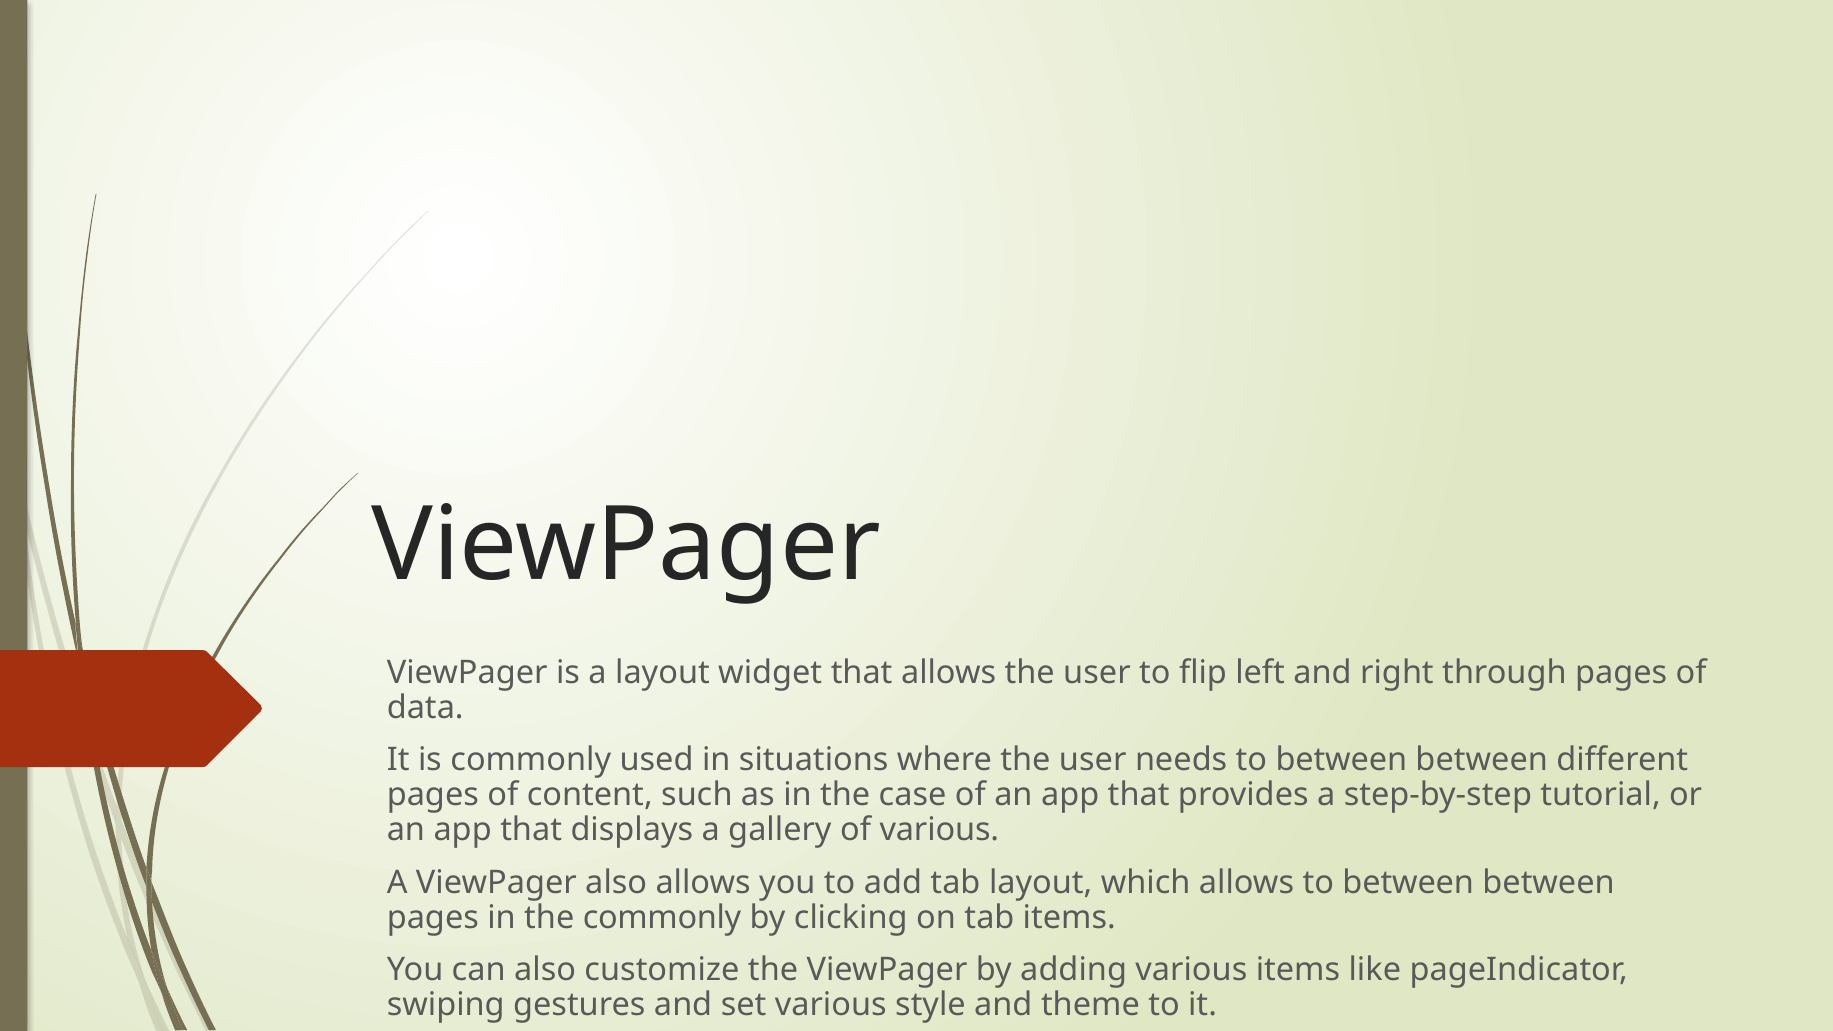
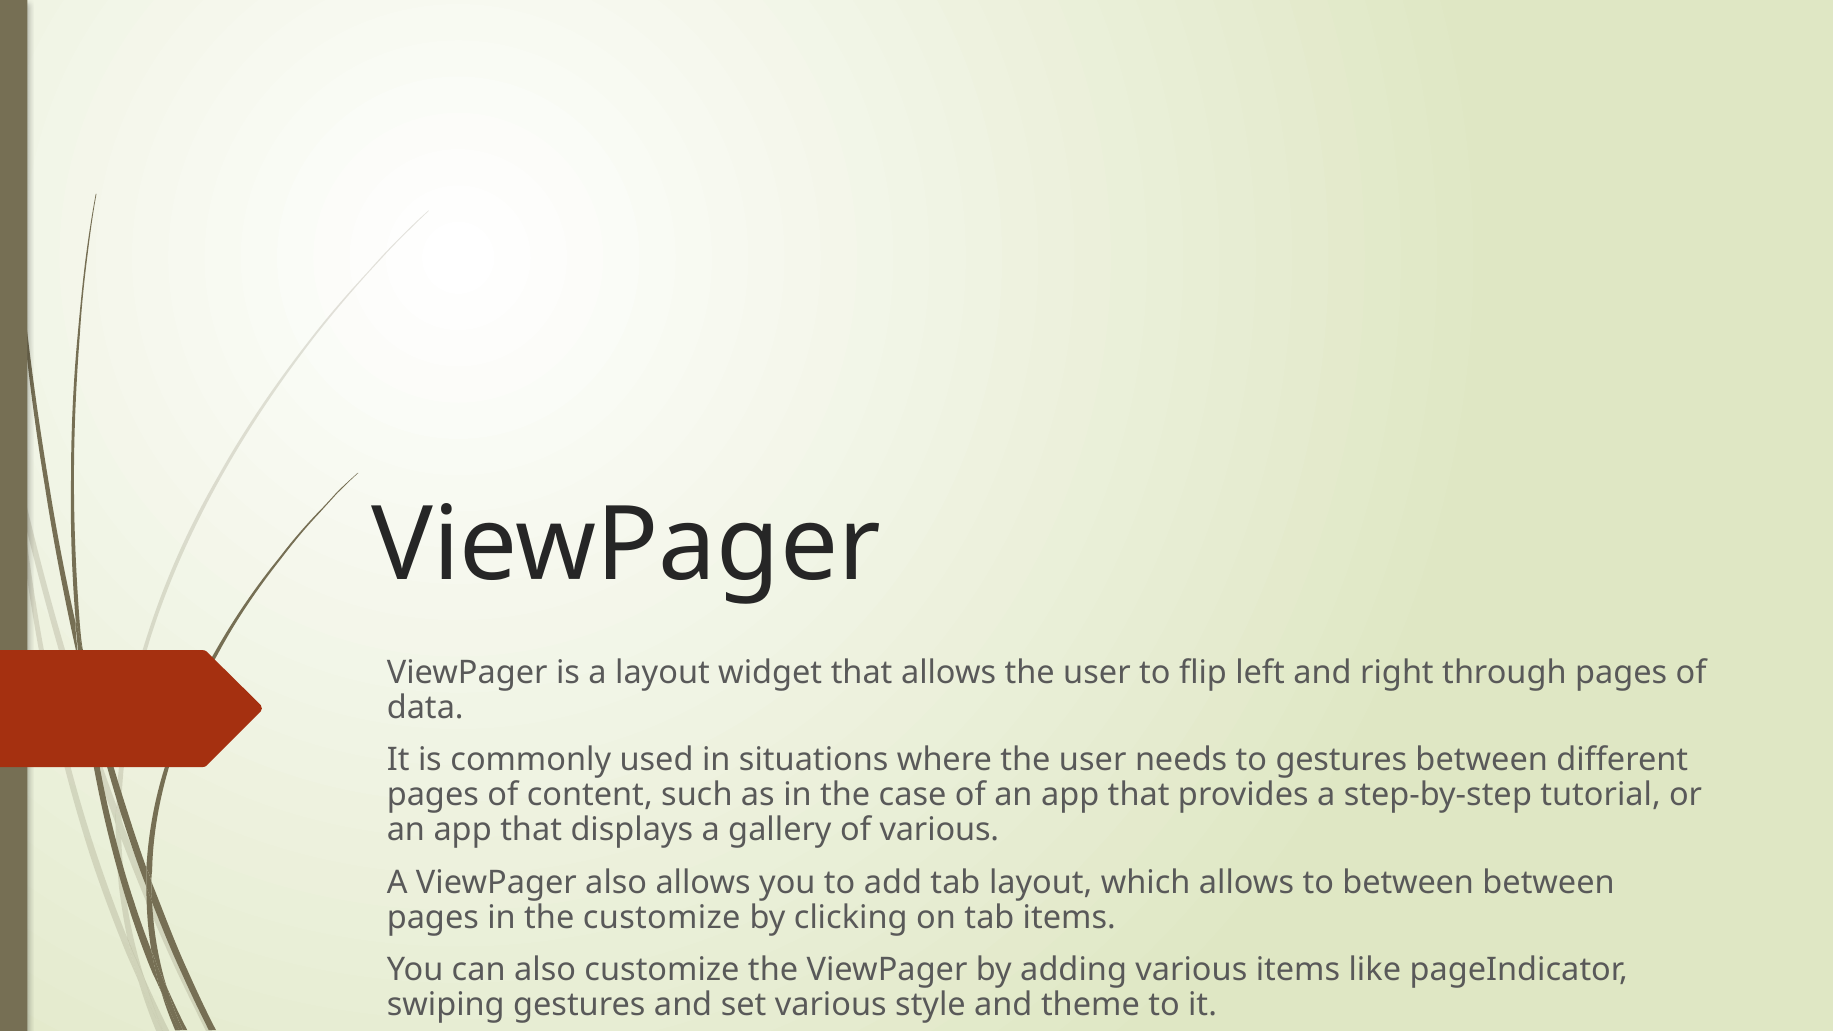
needs to between: between -> gestures (1341, 760)
the commonly: commonly -> customize (662, 918)
